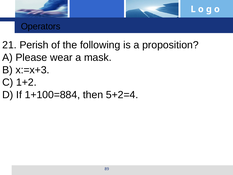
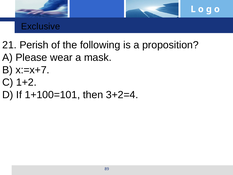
Operators: Operators -> Exclusive (41, 26)
x:=x+3: x:=x+3 -> x:=x+7 (33, 70)
1+100=884: 1+100=884 -> 1+100=101 (52, 95)
5+2=4: 5+2=4 -> 3+2=4 (122, 95)
